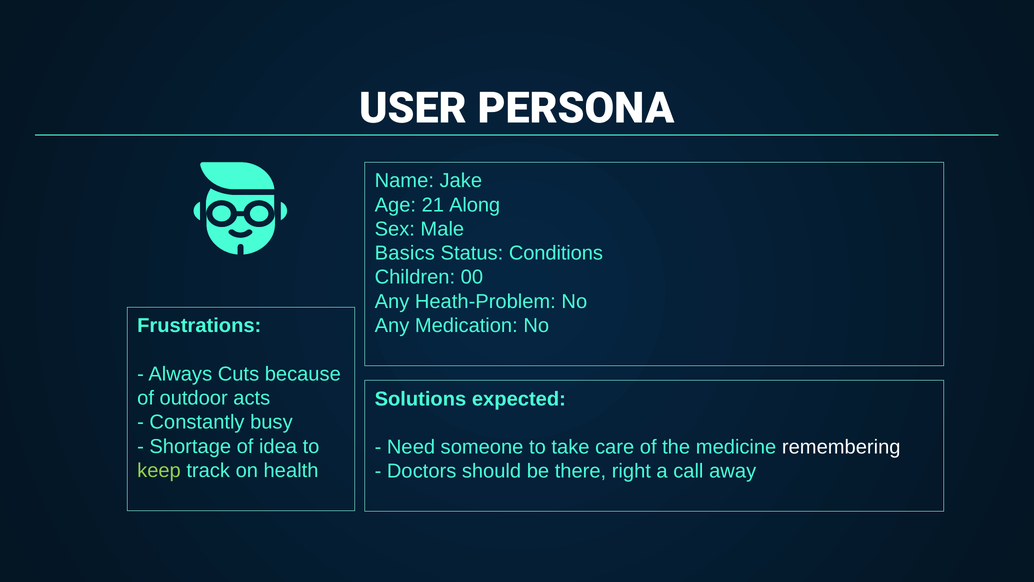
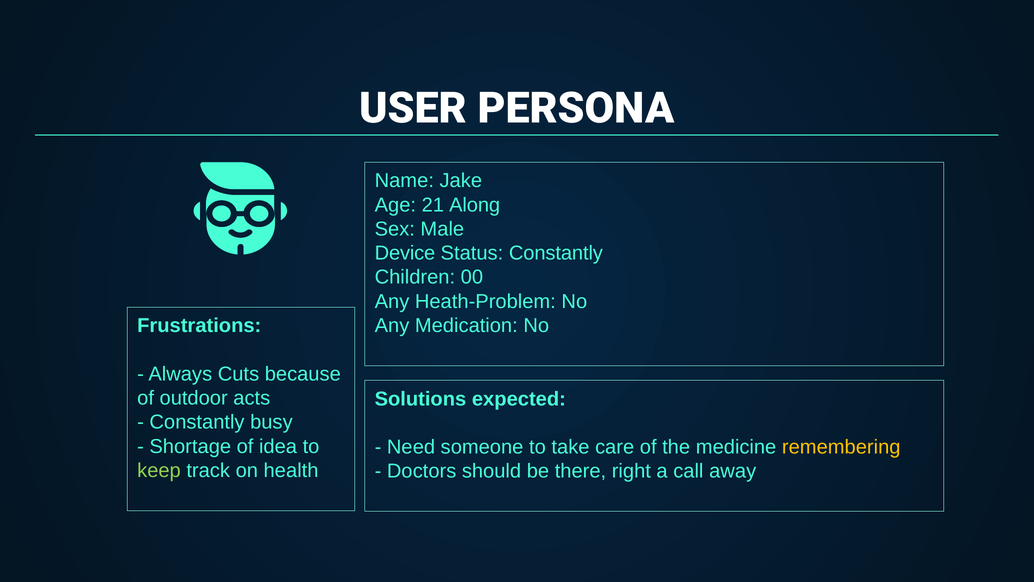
Basics: Basics -> Device (405, 253)
Status Conditions: Conditions -> Constantly (556, 253)
remembering colour: white -> yellow (841, 447)
